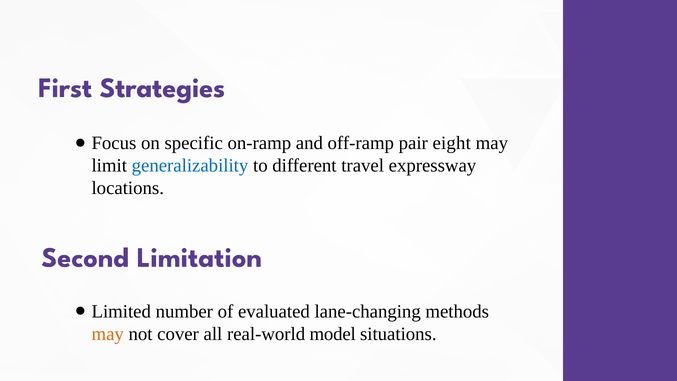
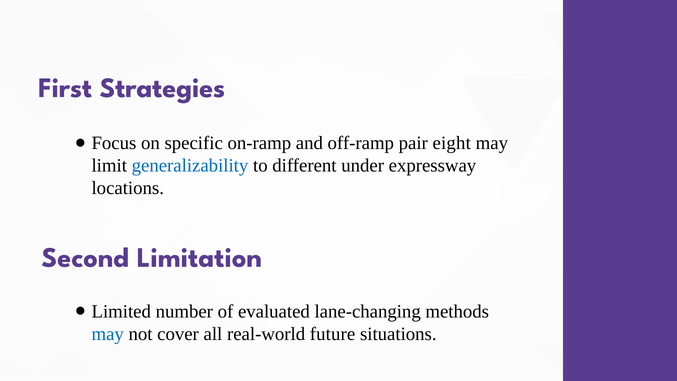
travel: travel -> under (363, 165)
may colour: orange -> blue (108, 334)
model: model -> future (333, 334)
